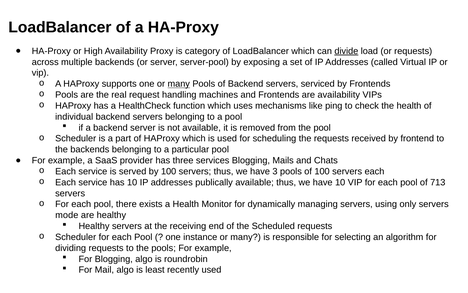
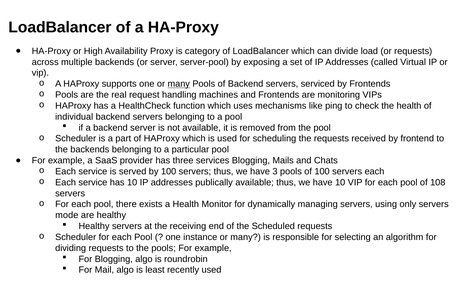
divide underline: present -> none (346, 51)
are availability: availability -> monitoring (339, 95)
713: 713 -> 108 (438, 182)
